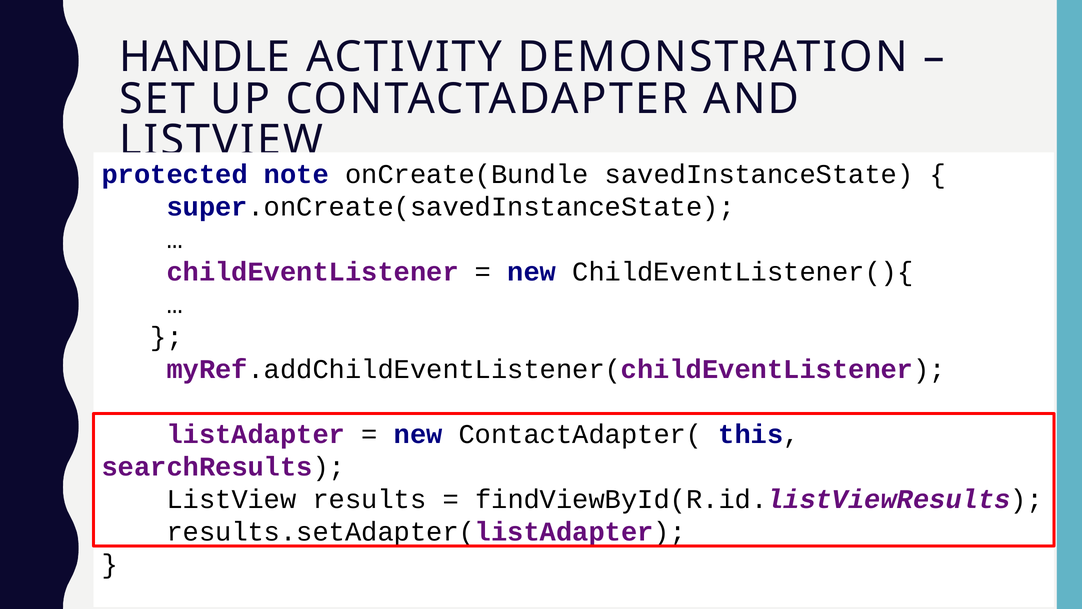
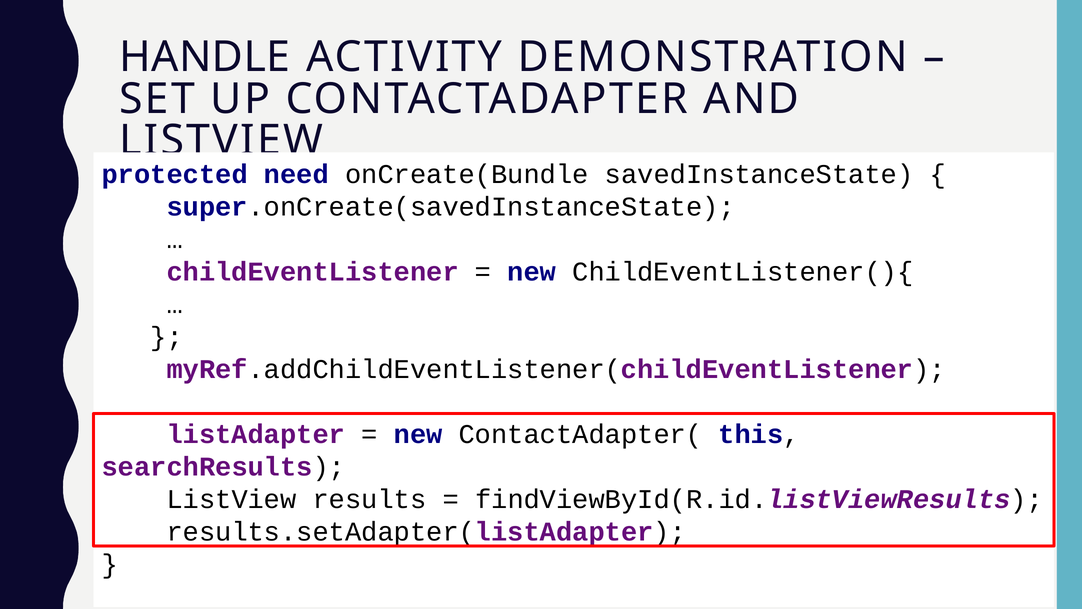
note: note -> need (296, 174)
